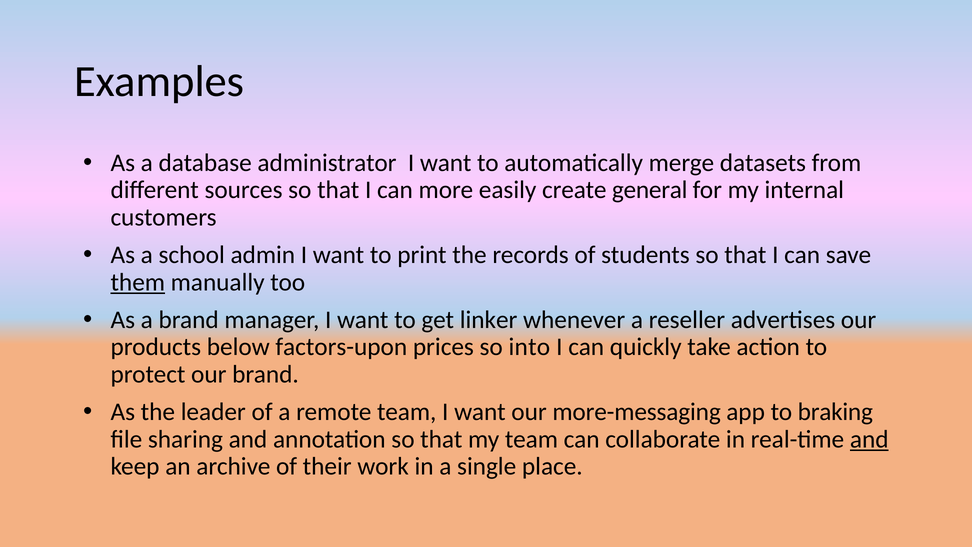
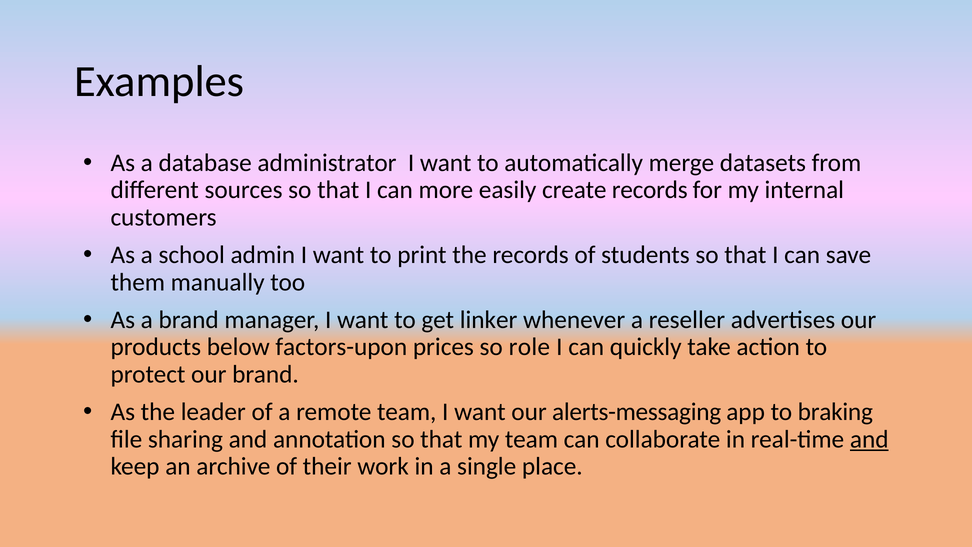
create general: general -> records (650, 190)
them underline: present -> none (138, 282)
into: into -> role (529, 347)
more-messaging: more-messaging -> alerts-messaging (637, 412)
